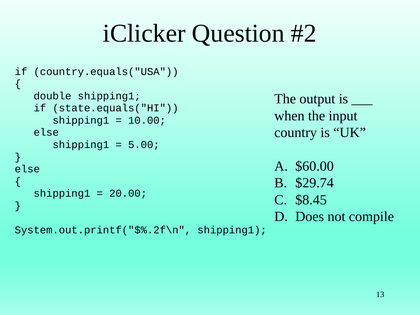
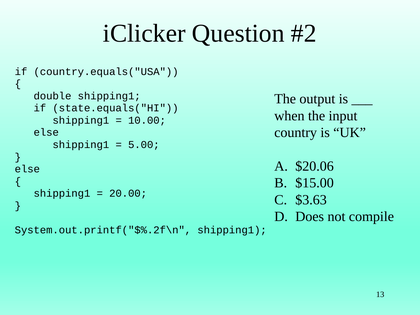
$60.00: $60.00 -> $20.06 (315, 166)
$29.74: $29.74 -> $15.00 (315, 183)
$8.45: $8.45 -> $3.63 (311, 200)
